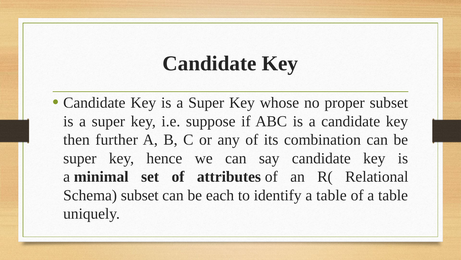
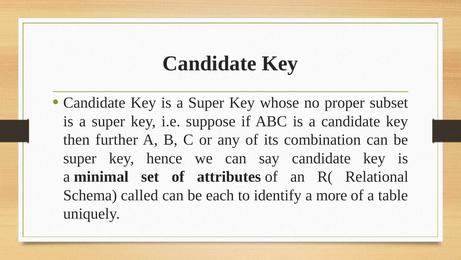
Schema subset: subset -> called (140, 195)
identify a table: table -> more (332, 195)
